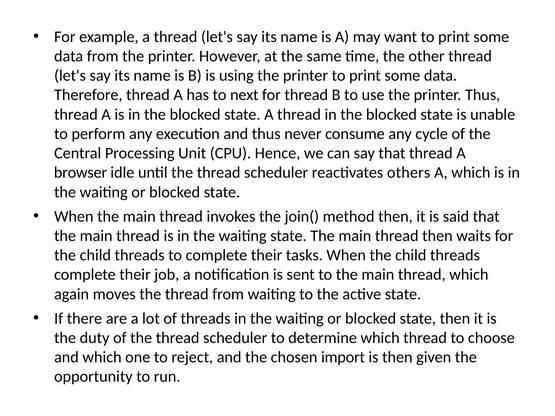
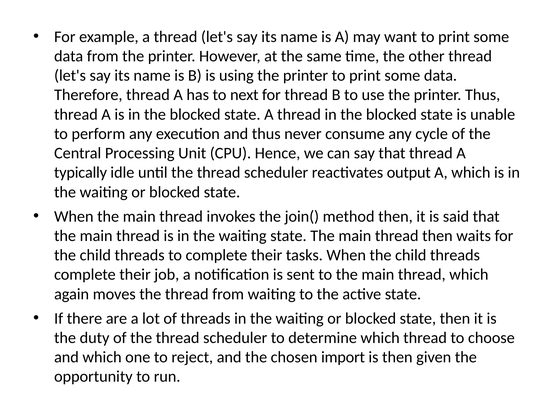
browser: browser -> typically (81, 173)
others: others -> output (409, 173)
